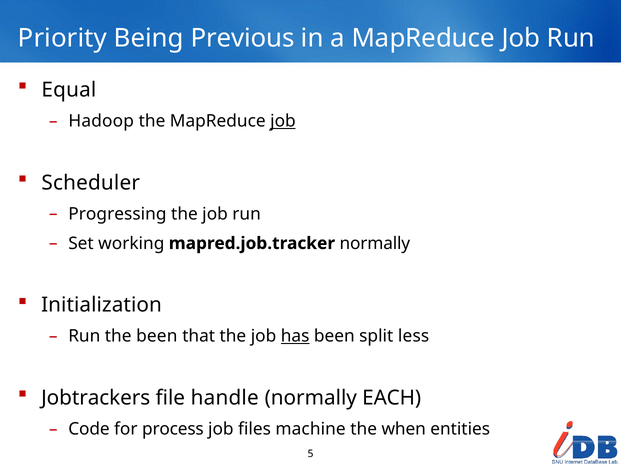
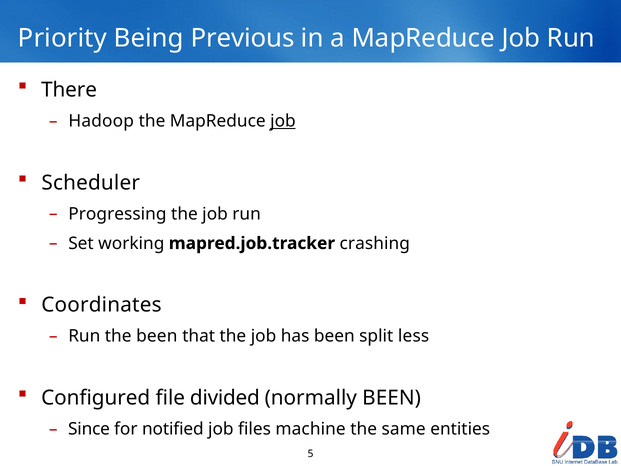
Equal: Equal -> There (69, 90)
mapred.job.tracker normally: normally -> crashing (375, 243)
Initialization: Initialization -> Coordinates (101, 305)
has underline: present -> none (295, 336)
Jobtrackers: Jobtrackers -> Configured (96, 398)
handle: handle -> divided (225, 398)
normally EACH: EACH -> BEEN (392, 398)
Code: Code -> Since (89, 429)
process: process -> notified (173, 429)
when: when -> same (404, 429)
